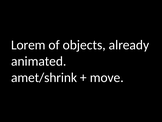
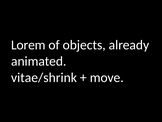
amet/shrink: amet/shrink -> vitae/shrink (44, 77)
